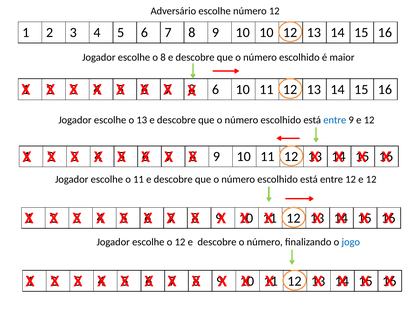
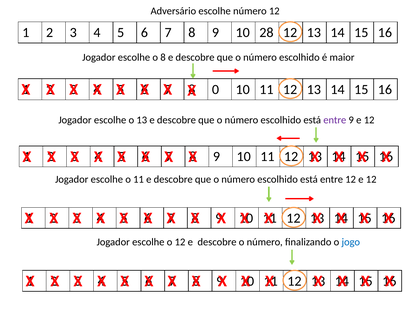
10 10: 10 -> 28 (266, 33)
6: 6 -> 0 (215, 89)
entre colour: blue -> purple (335, 120)
